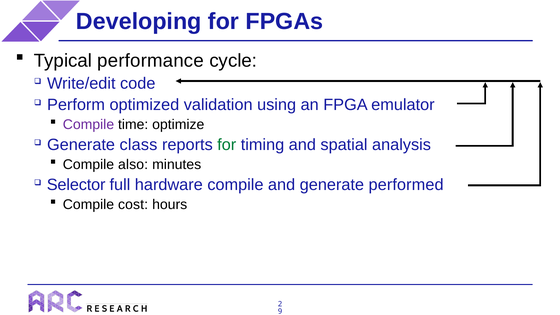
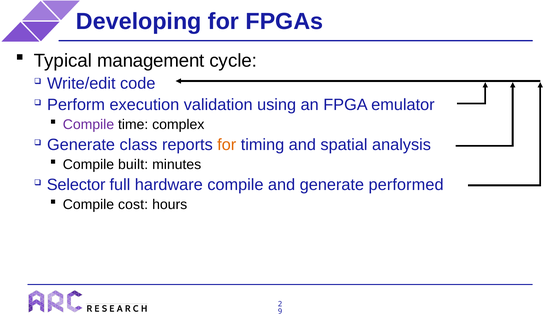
performance: performance -> management (151, 61)
optimized: optimized -> execution (144, 105)
optimize: optimize -> complex (178, 125)
for colour: green -> orange (227, 145)
also: also -> built (133, 165)
